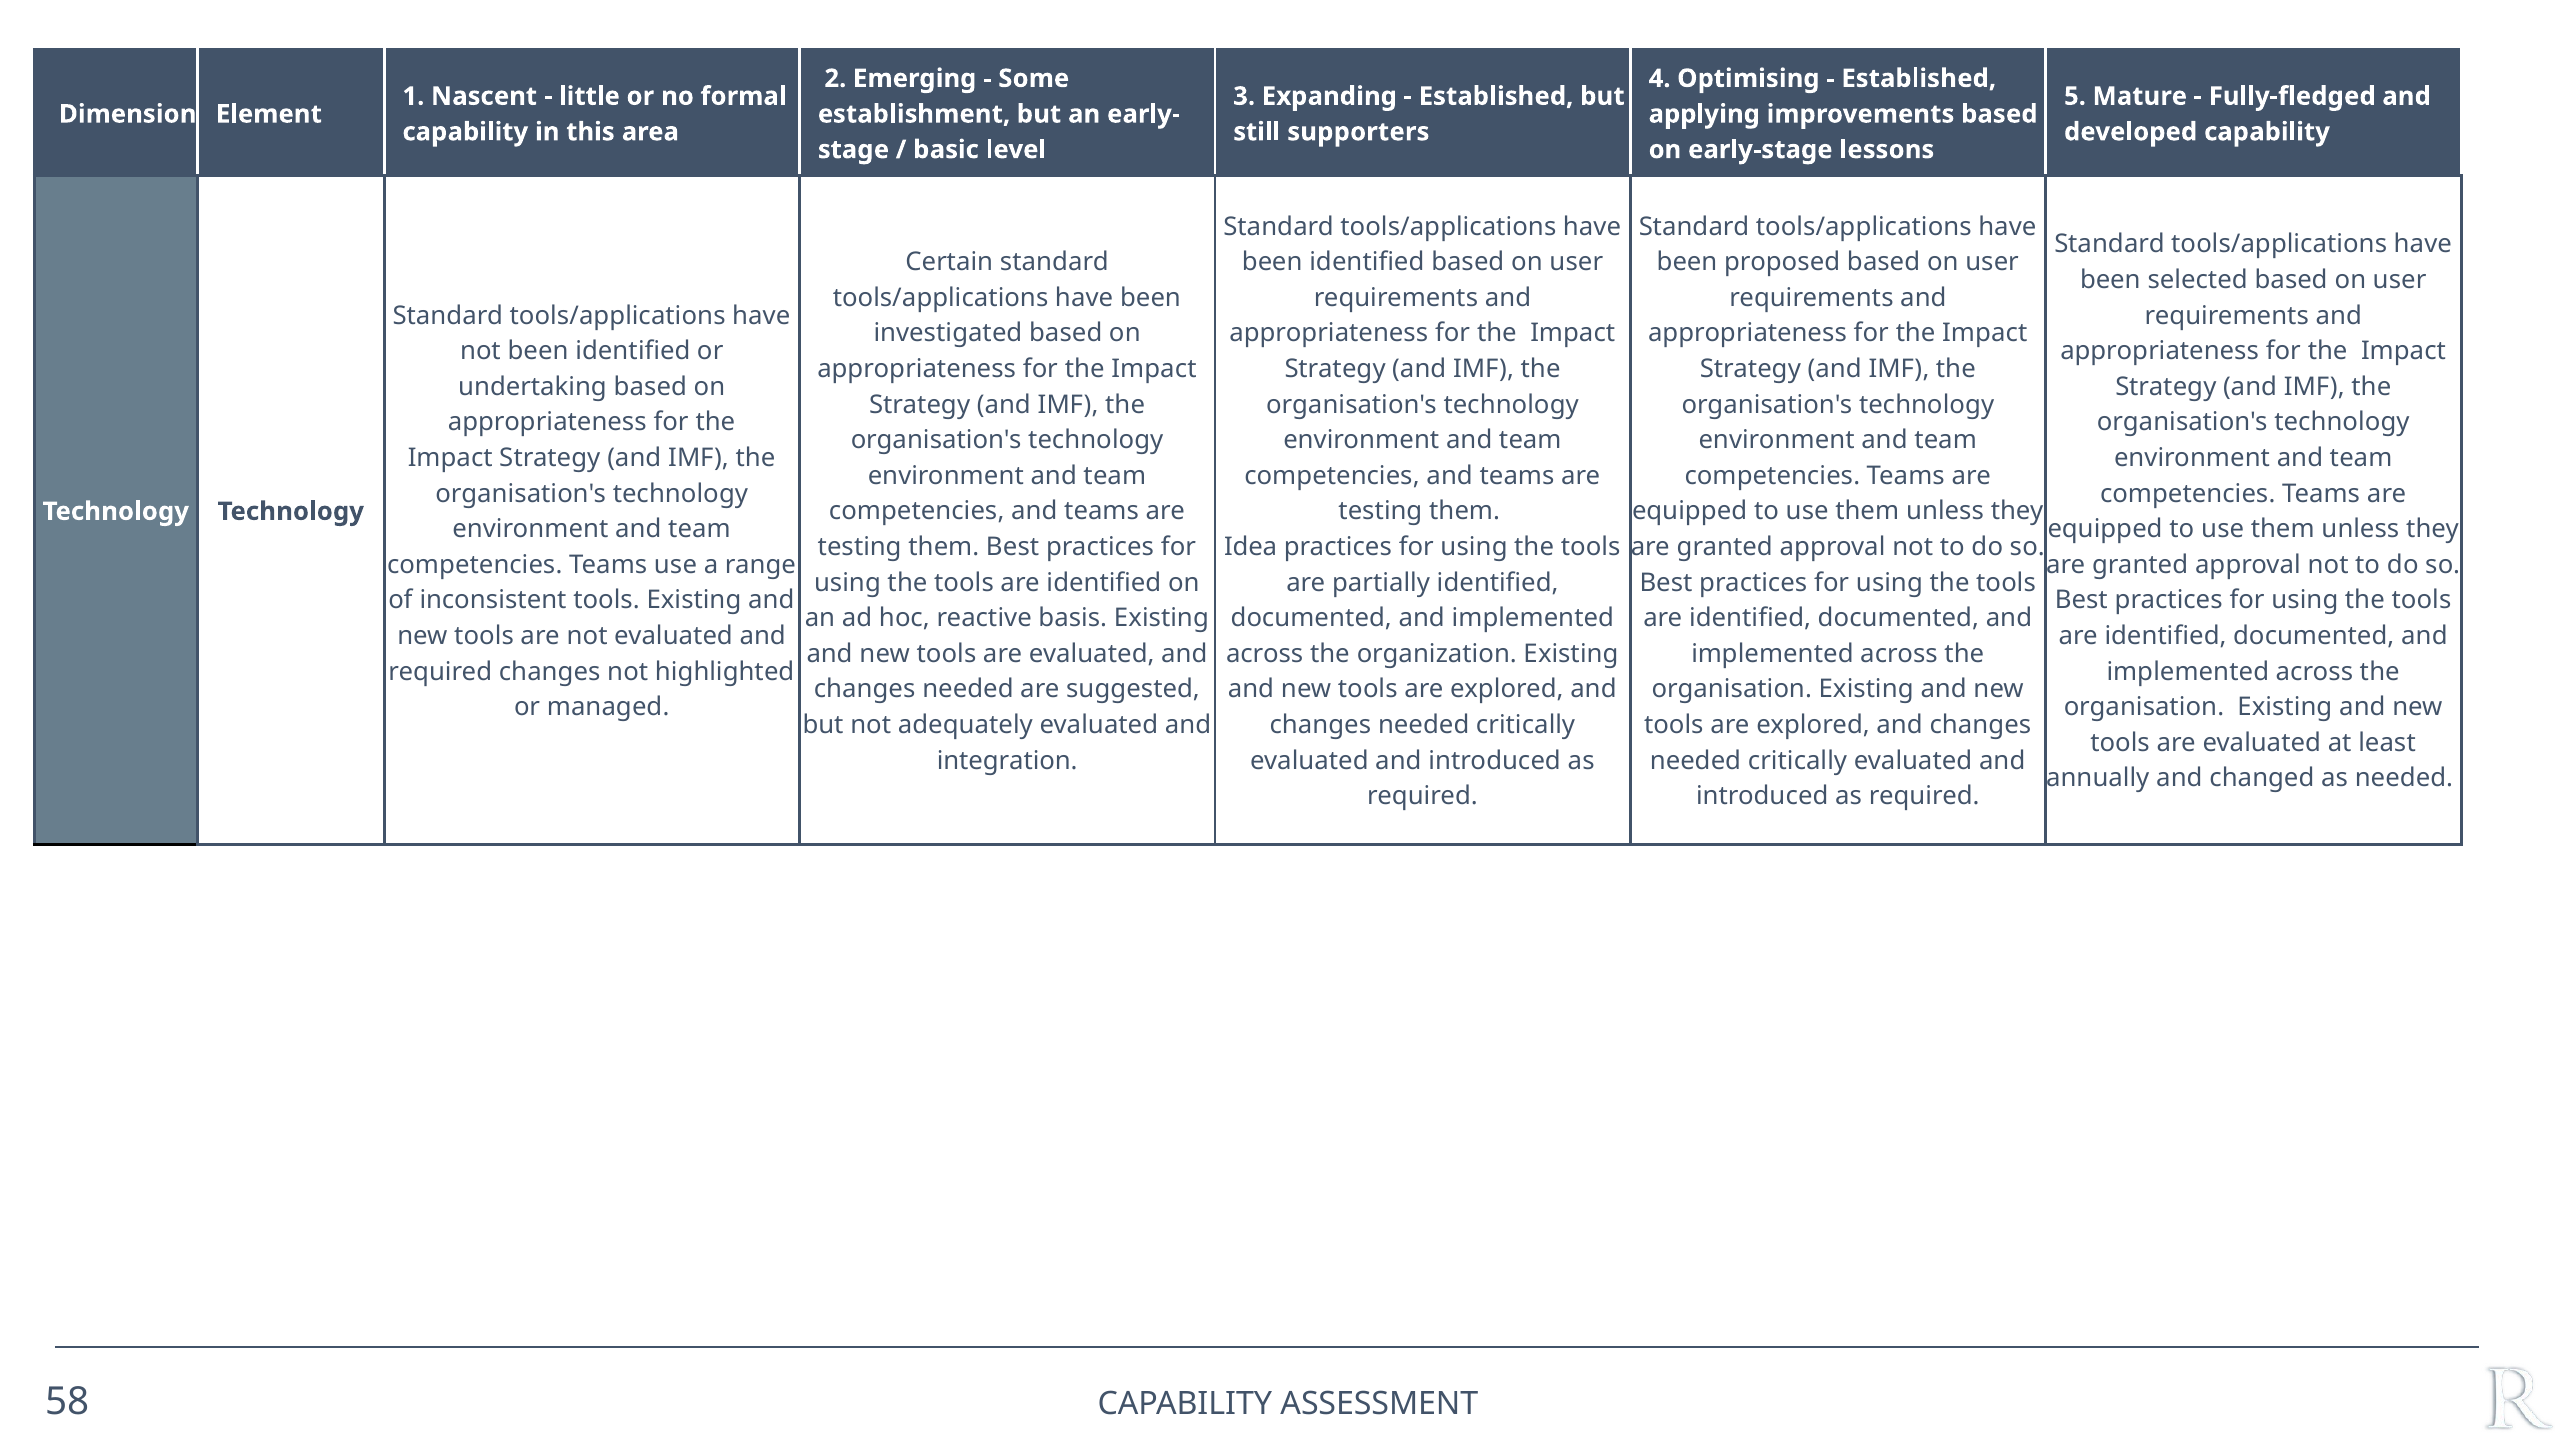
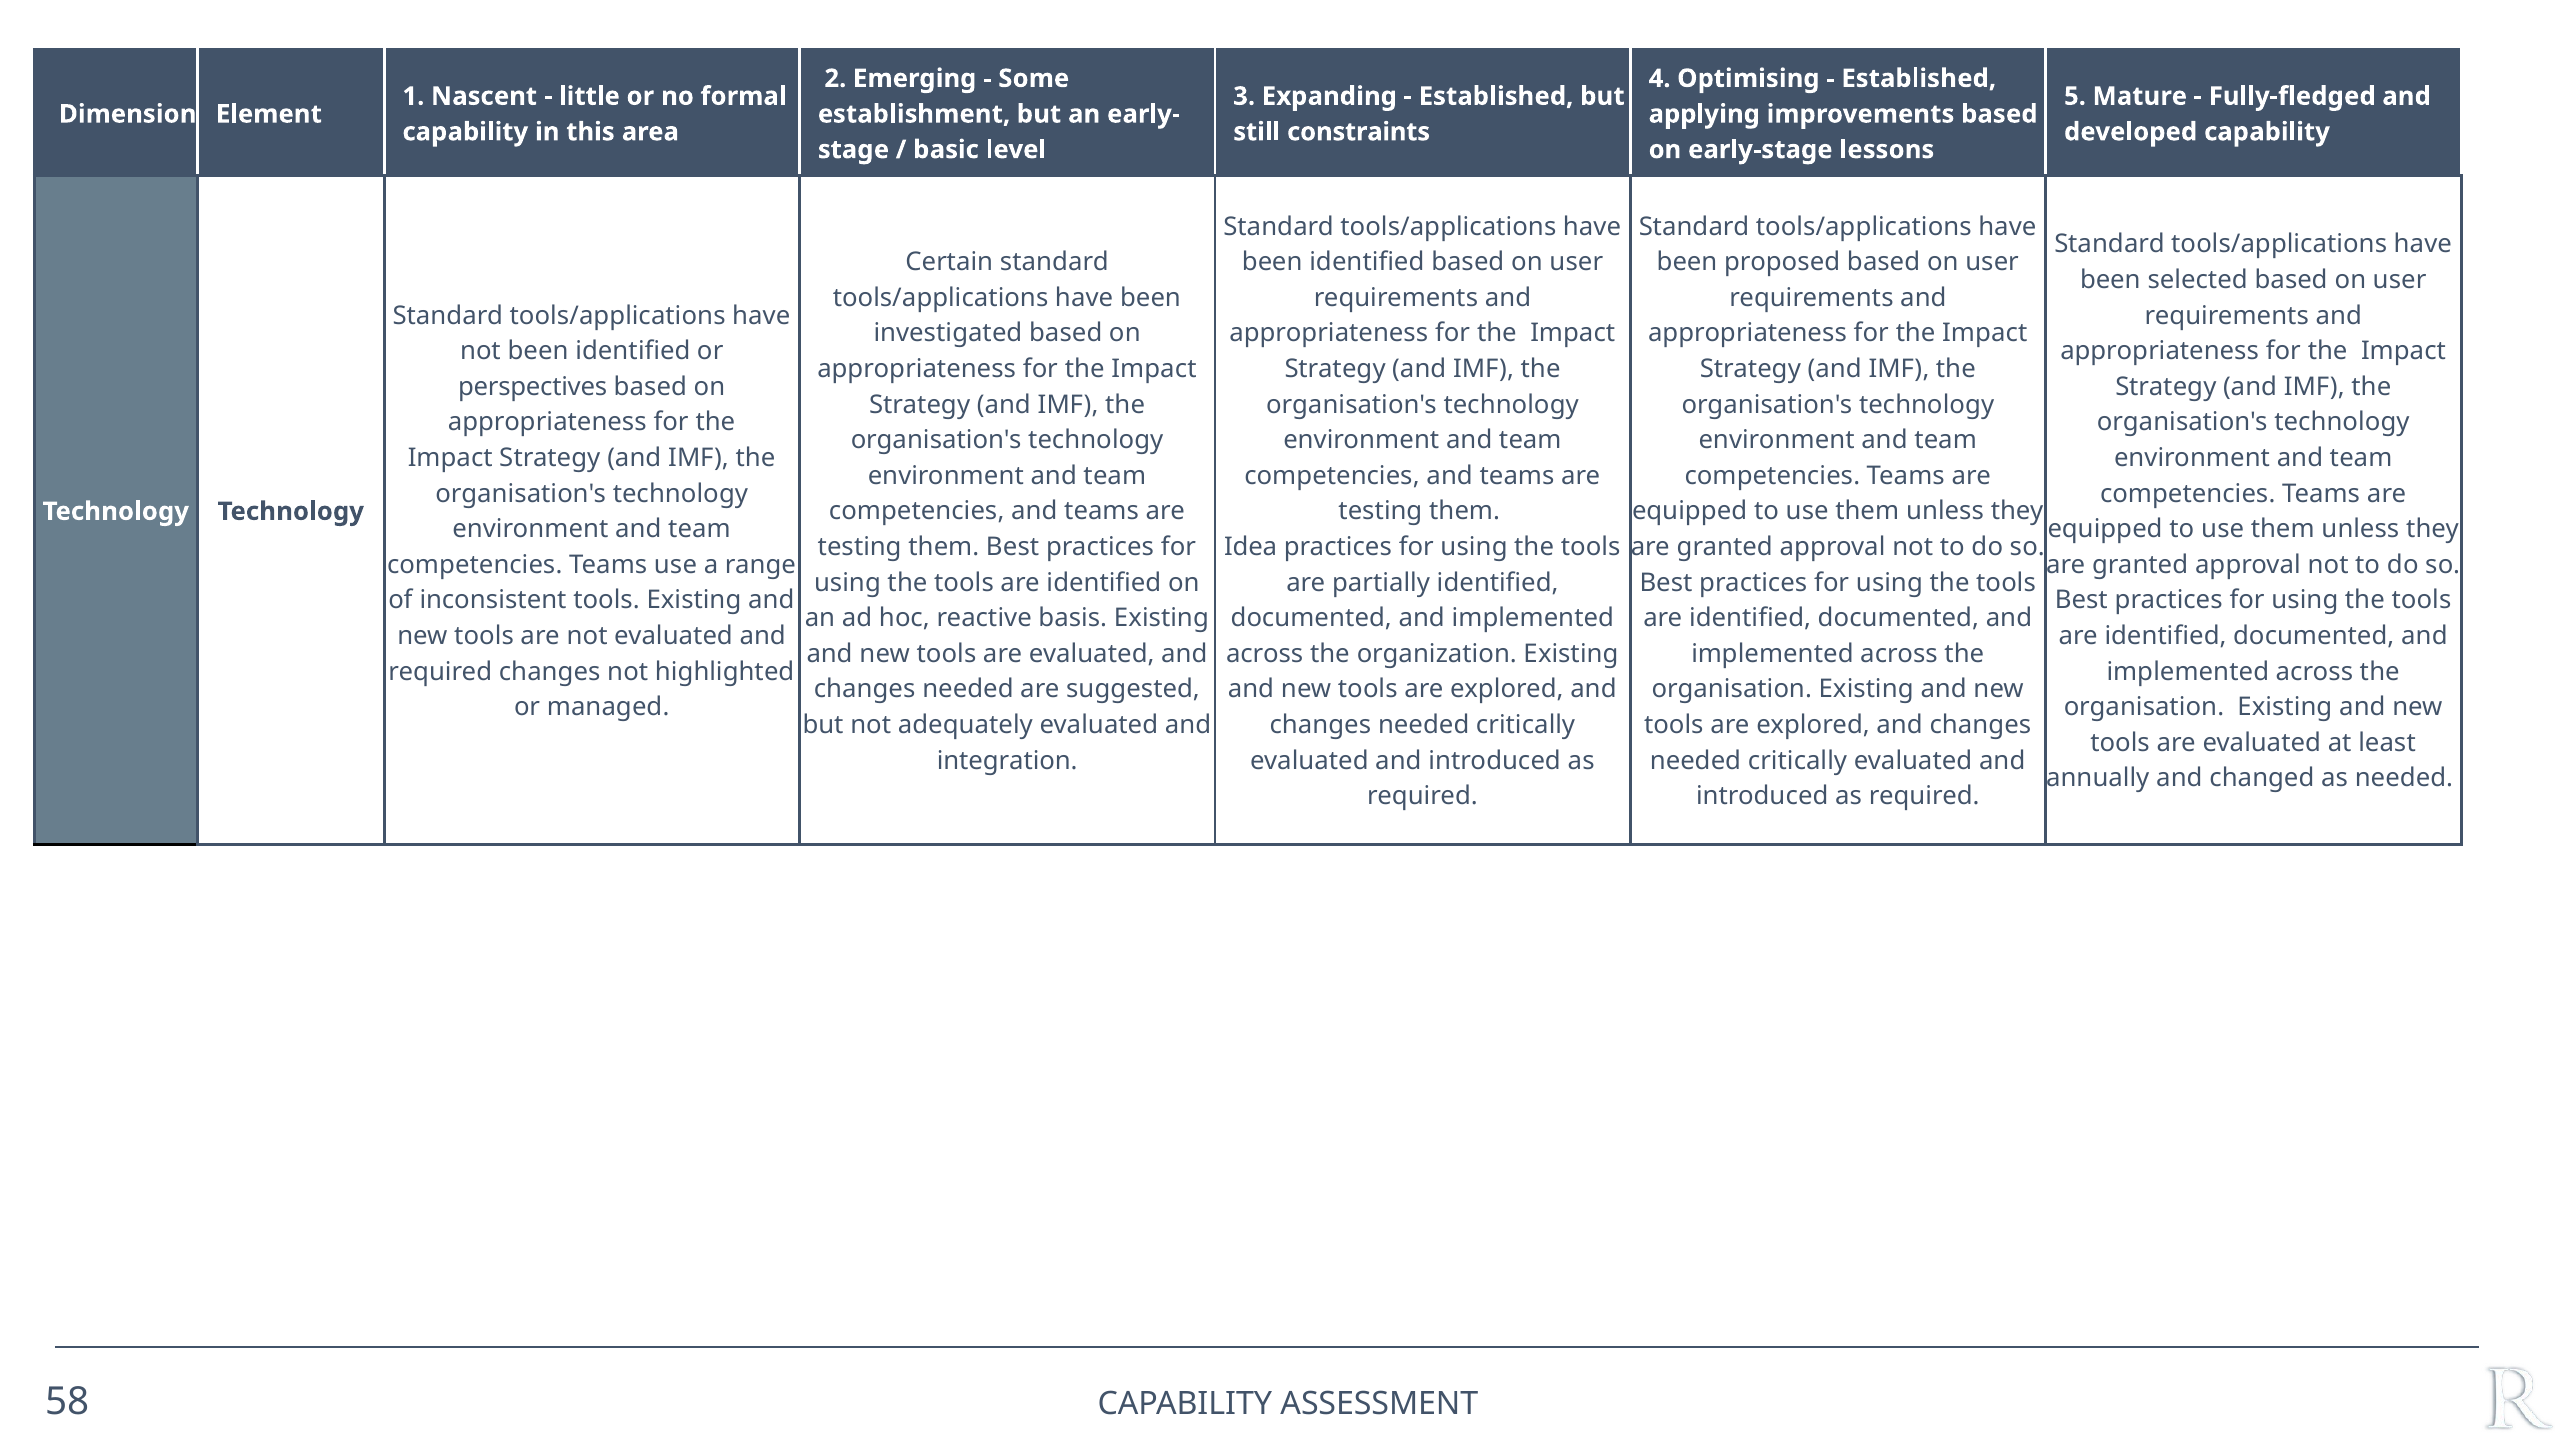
supporters: supporters -> constraints (1359, 132)
undertaking: undertaking -> perspectives (533, 387)
